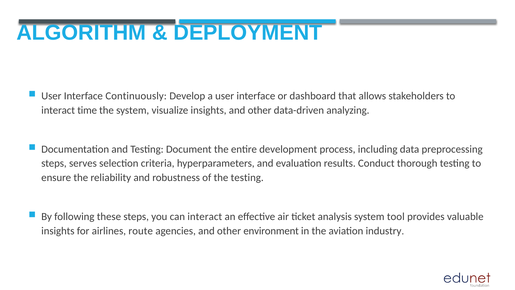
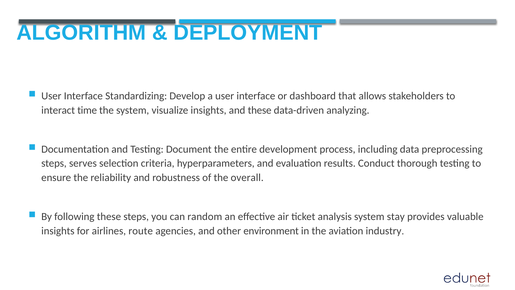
Continuously: Continuously -> Standardizing (136, 96)
insights and other: other -> these (260, 110)
the testing: testing -> overall (247, 177)
can interact: interact -> random (205, 216)
tool: tool -> stay (396, 216)
